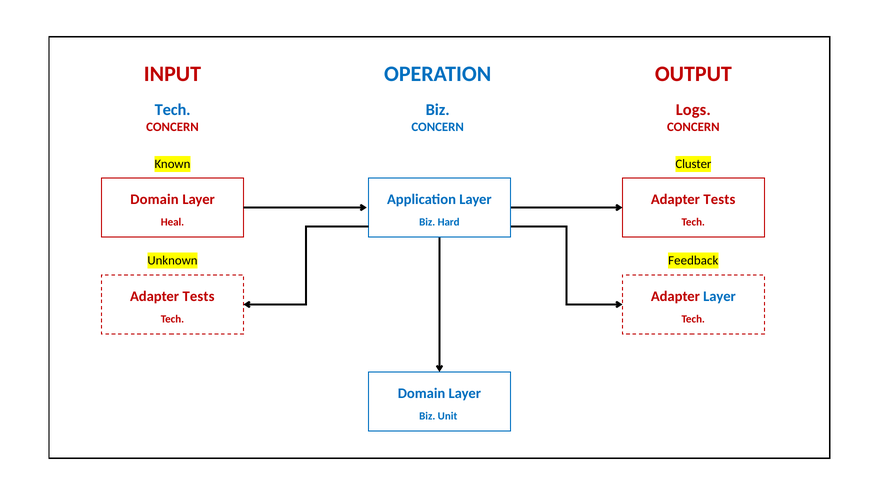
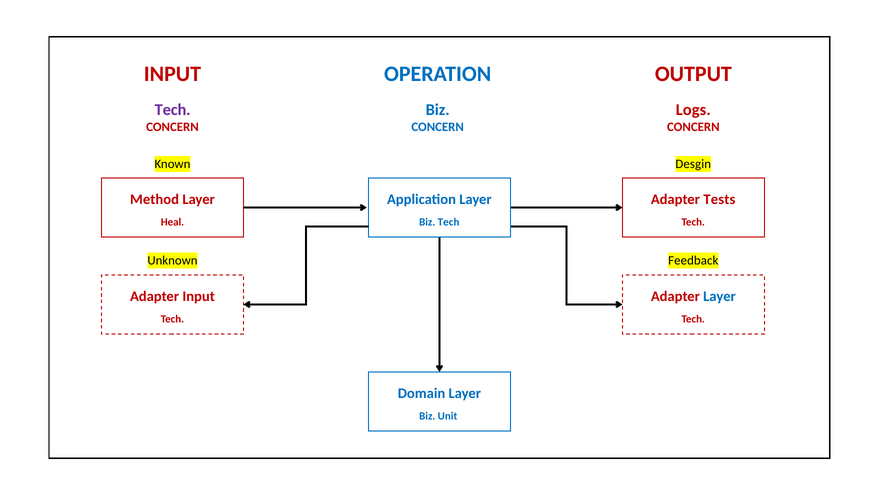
Tech colour: blue -> purple (173, 110)
Cluster: Cluster -> Desgin (693, 164)
Domain: Domain -> Method (155, 199)
Biz Hard: Hard -> Tech (449, 222)
Tests: Tests -> Input (199, 296)
